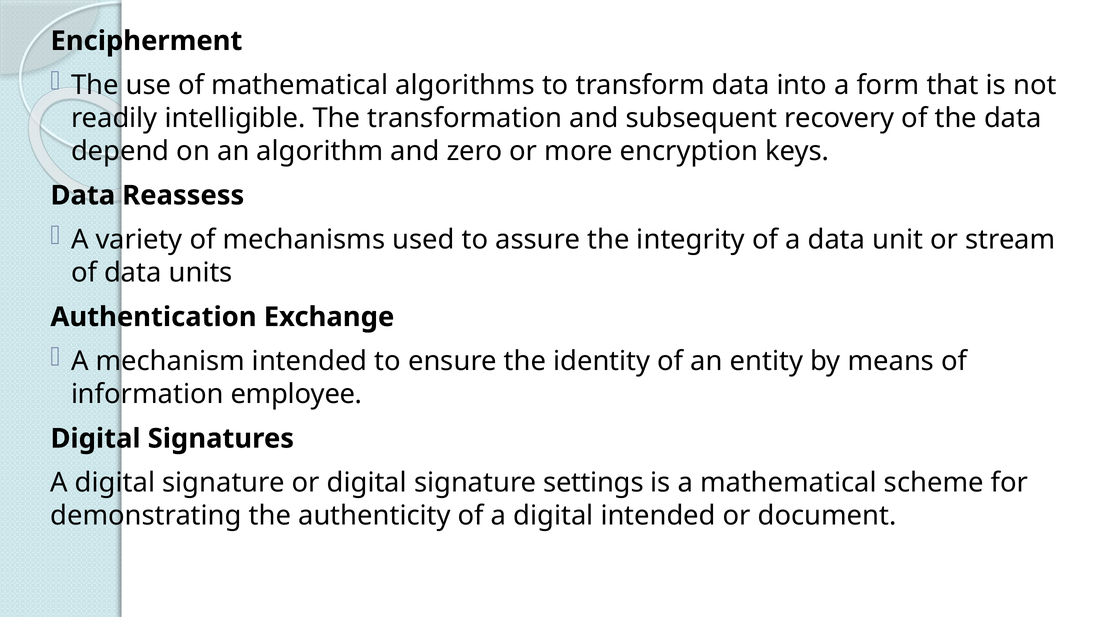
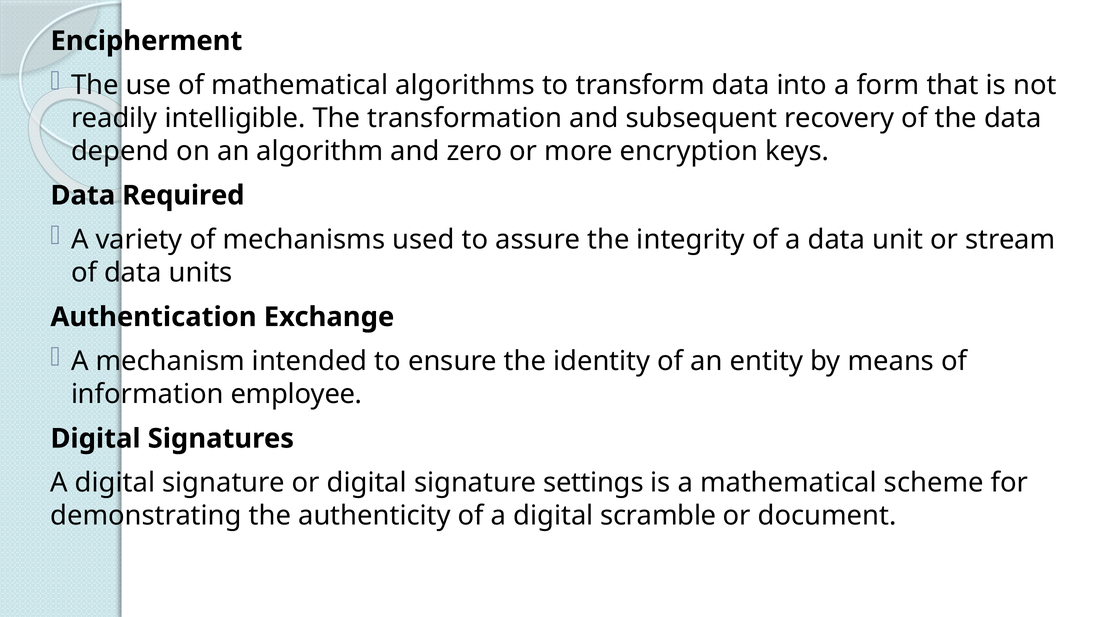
Reassess: Reassess -> Required (183, 195)
digital intended: intended -> scramble (658, 515)
